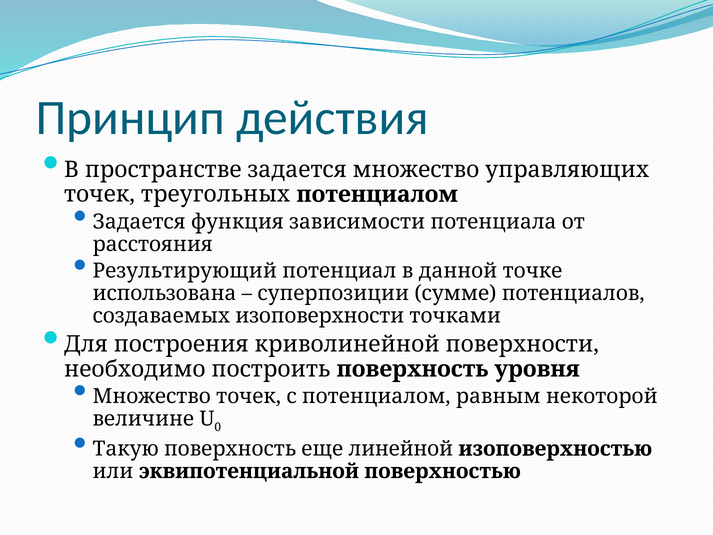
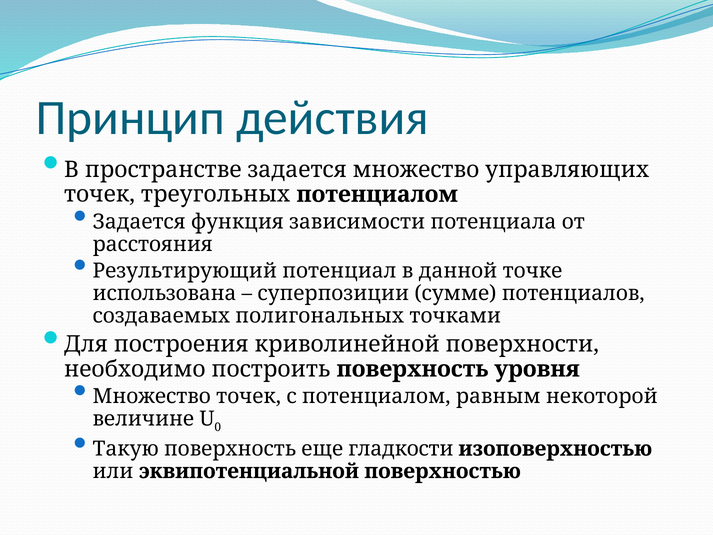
изоповерхности: изоповерхности -> полигональных (320, 316)
линейной: линейной -> гладкости (401, 449)
